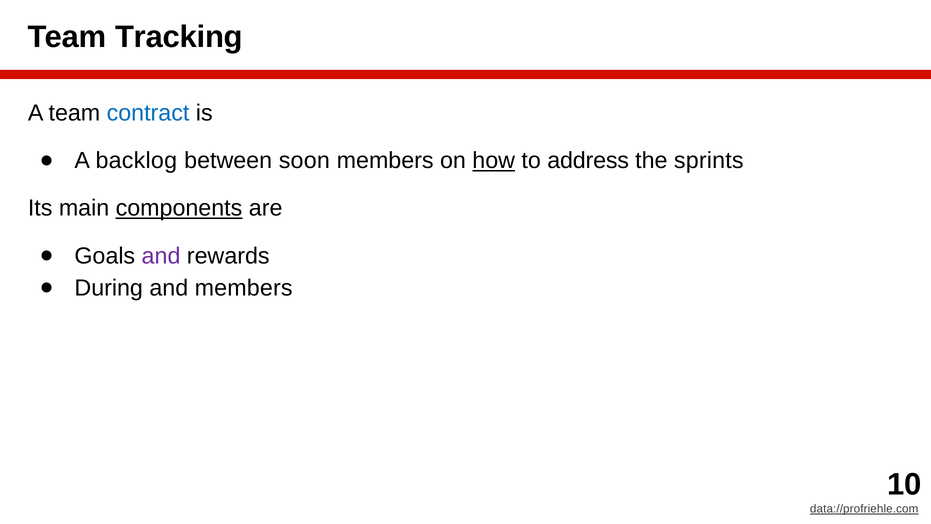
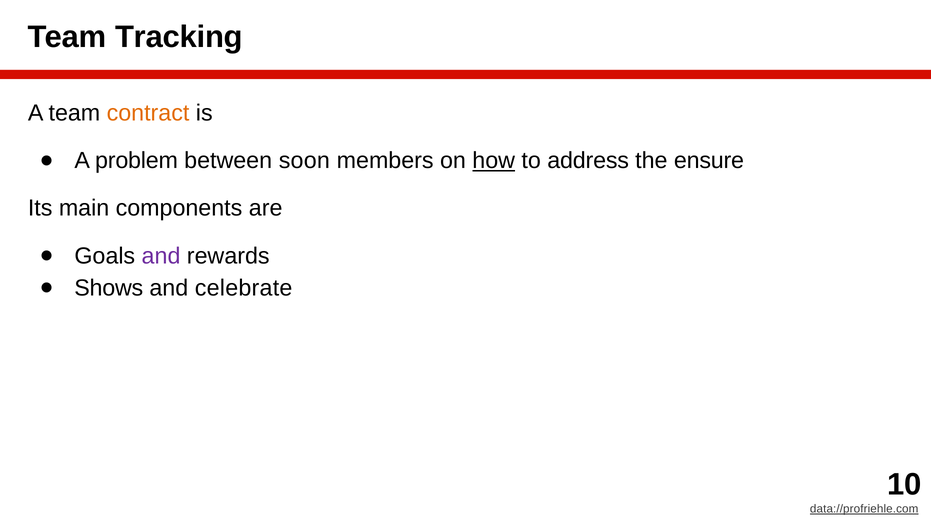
contract colour: blue -> orange (148, 113)
backlog: backlog -> problem (137, 160)
sprints: sprints -> ensure (709, 160)
components underline: present -> none (179, 208)
During: During -> Shows (109, 288)
and members: members -> celebrate (244, 288)
